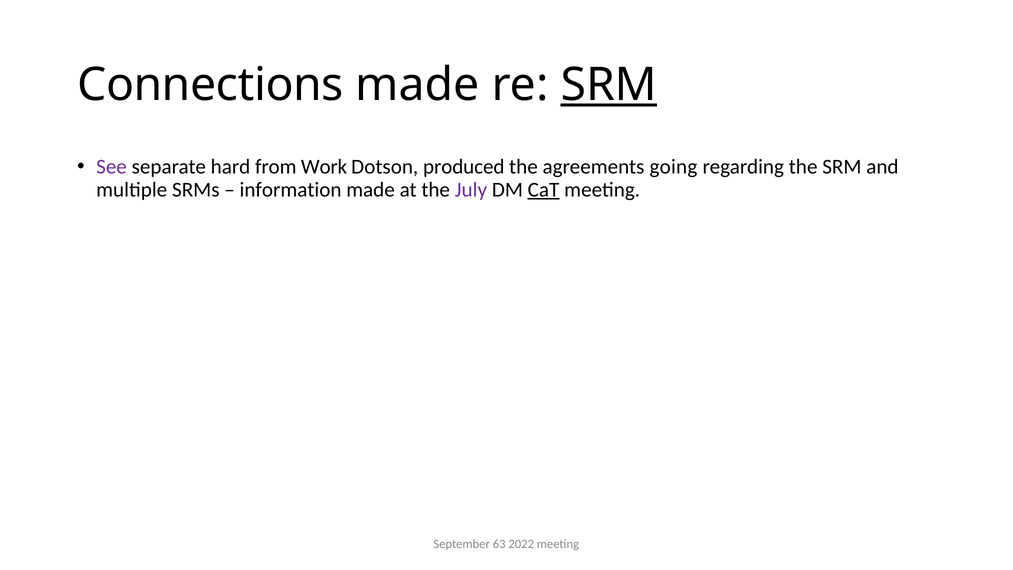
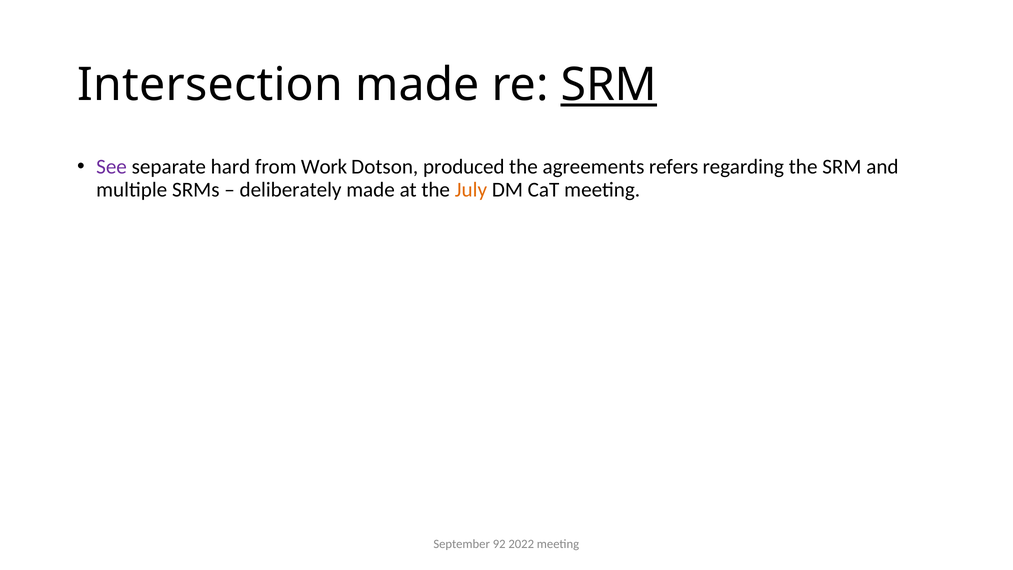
Connections: Connections -> Intersection (210, 85)
going: going -> refers (674, 167)
information: information -> deliberately (291, 190)
July colour: purple -> orange (471, 190)
CaT underline: present -> none (544, 190)
63: 63 -> 92 (499, 544)
